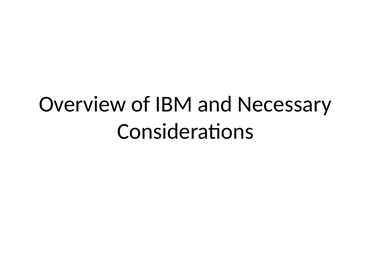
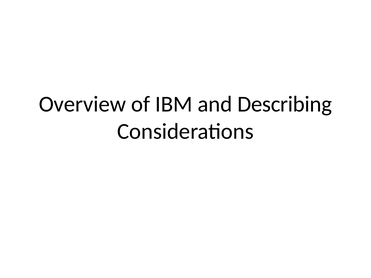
Necessary: Necessary -> Describing (285, 104)
